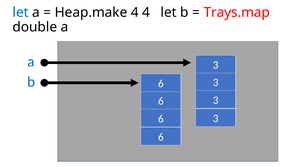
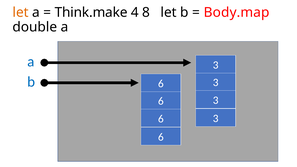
let colour: blue -> orange (21, 12)
Heap.make: Heap.make -> Think.make (91, 12)
4 4: 4 -> 8 (146, 12)
Trays.map: Trays.map -> Body.map (237, 12)
